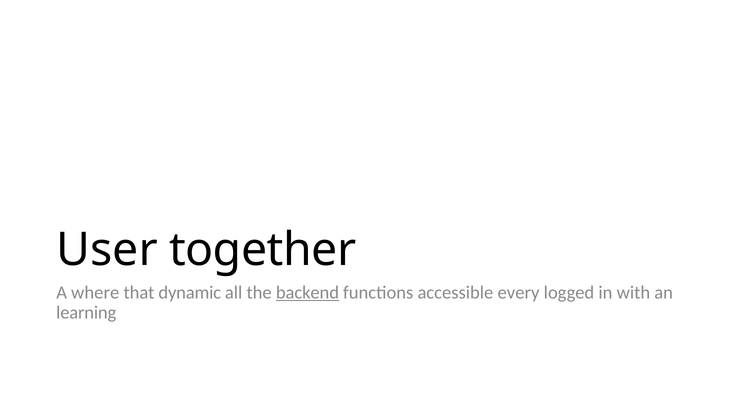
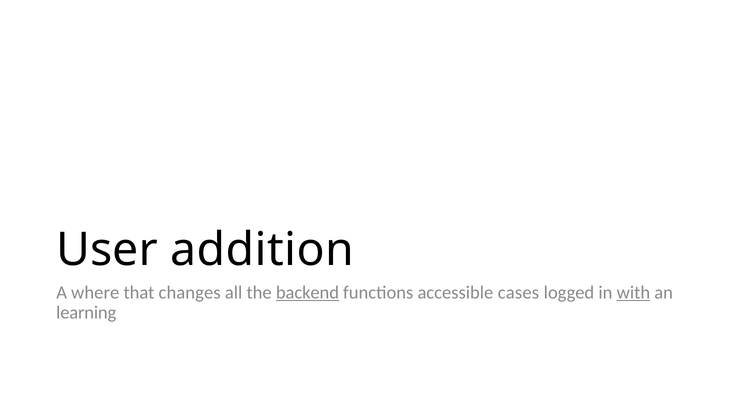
together: together -> addition (262, 250)
dynamic: dynamic -> changes (190, 292)
every: every -> cases (518, 292)
with underline: none -> present (633, 292)
